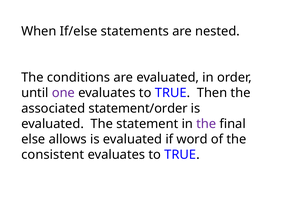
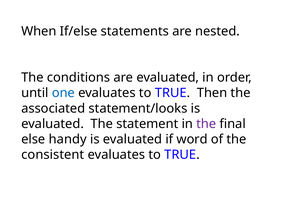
one colour: purple -> blue (63, 93)
statement/order: statement/order -> statement/looks (138, 109)
allows: allows -> handy (68, 140)
